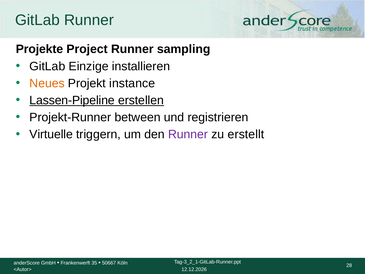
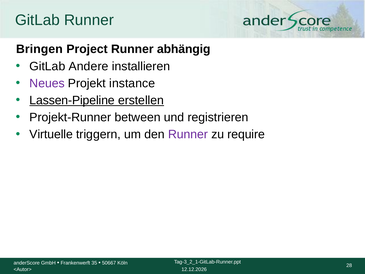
Projekte: Projekte -> Bringen (39, 49)
sampling: sampling -> abhängig (184, 49)
Einzige: Einzige -> Andere (89, 66)
Neues colour: orange -> purple (47, 83)
erstellt: erstellt -> require (246, 134)
